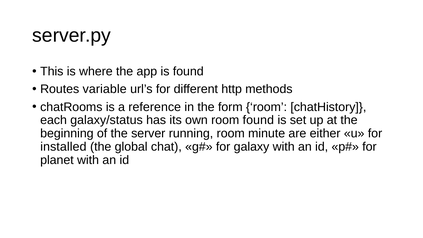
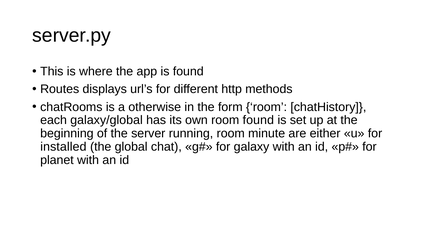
variable: variable -> displays (105, 89)
reference: reference -> otherwise (155, 107)
galaxy/status: galaxy/status -> galaxy/global (107, 120)
